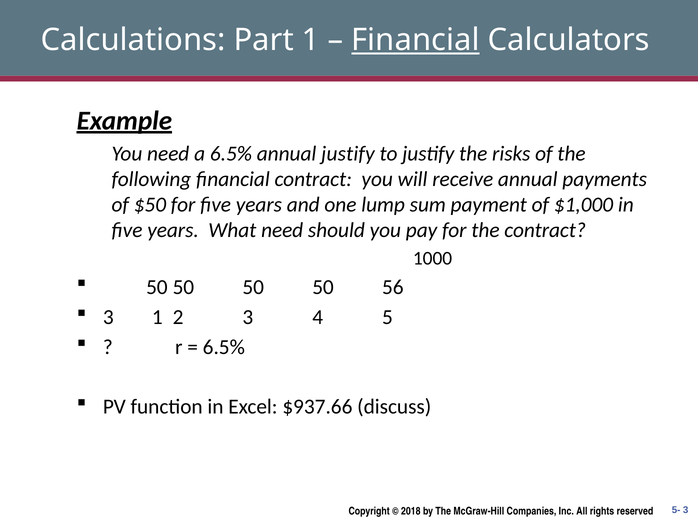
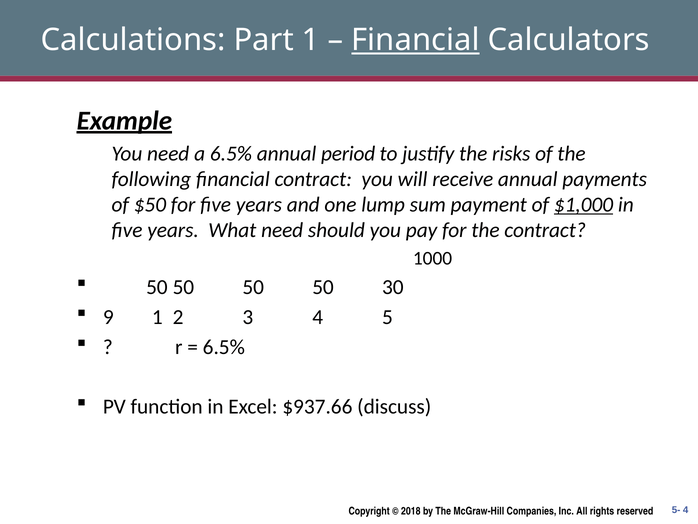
annual justify: justify -> period (348, 153)
$1,000 underline: none -> present (583, 205)
56: 56 -> 30 (393, 287)
3: 3 -> 9 (108, 317)
3: 3 -> 4 (686, 510)
